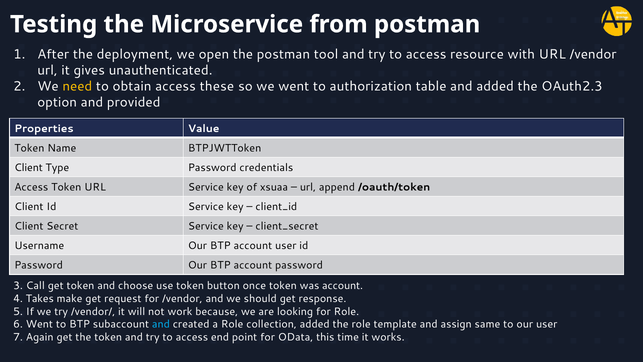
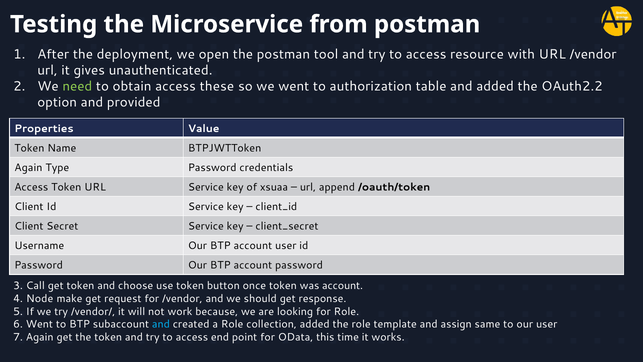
need colour: yellow -> light green (77, 86)
OAuth2.3: OAuth2.3 -> OAuth2.2 (572, 86)
Client: Client -> Again (28, 168)
Takes: Takes -> Node (40, 298)
